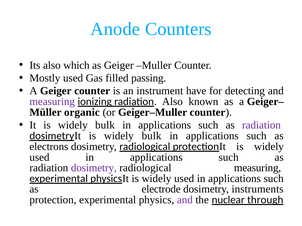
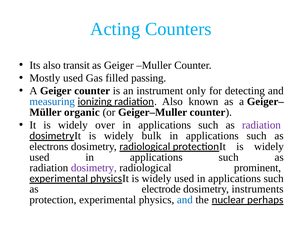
Anode: Anode -> Acting (115, 29)
which: which -> transit (76, 65)
have: have -> only (196, 91)
measuring colour: purple -> blue (52, 102)
It is widely bulk: bulk -> over (105, 125)
radiological measuring: measuring -> prominent (257, 168)
and colour: purple -> blue (185, 200)
through: through -> perhaps (265, 200)
